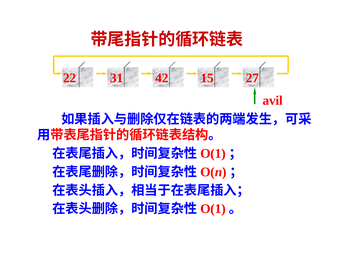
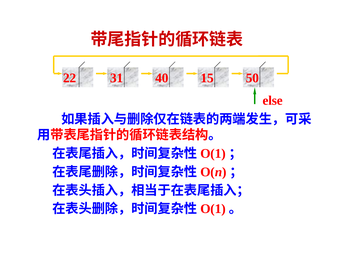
42: 42 -> 40 (162, 78)
27: 27 -> 50 (252, 78)
avil: avil -> else (273, 101)
